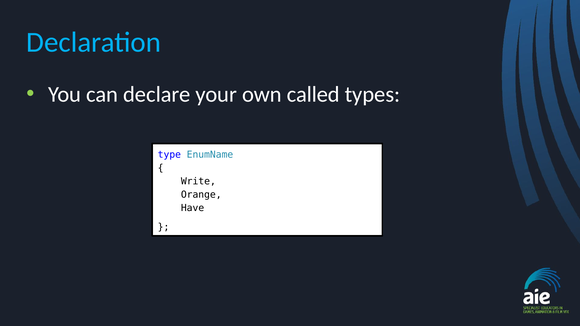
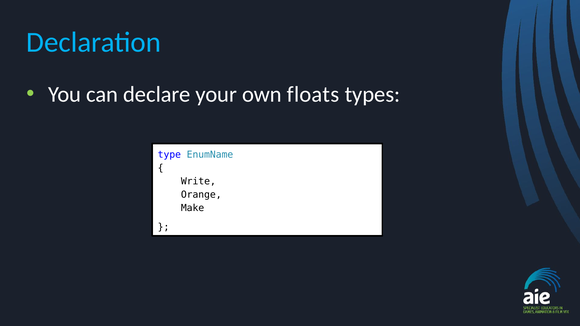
called: called -> floats (313, 94)
Have: Have -> Make (193, 208)
